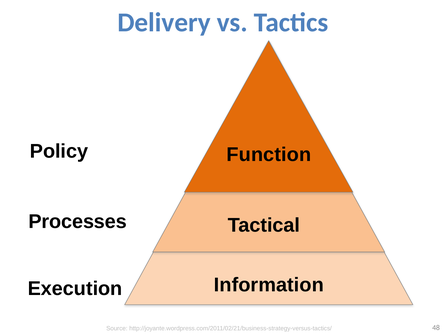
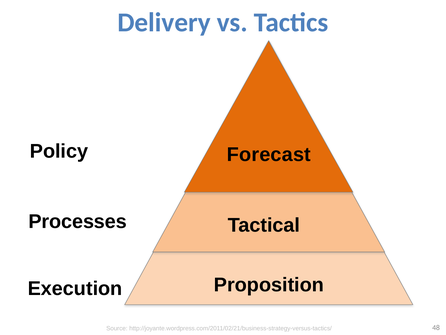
Function: Function -> Forecast (269, 154)
Information: Information -> Proposition (269, 285)
